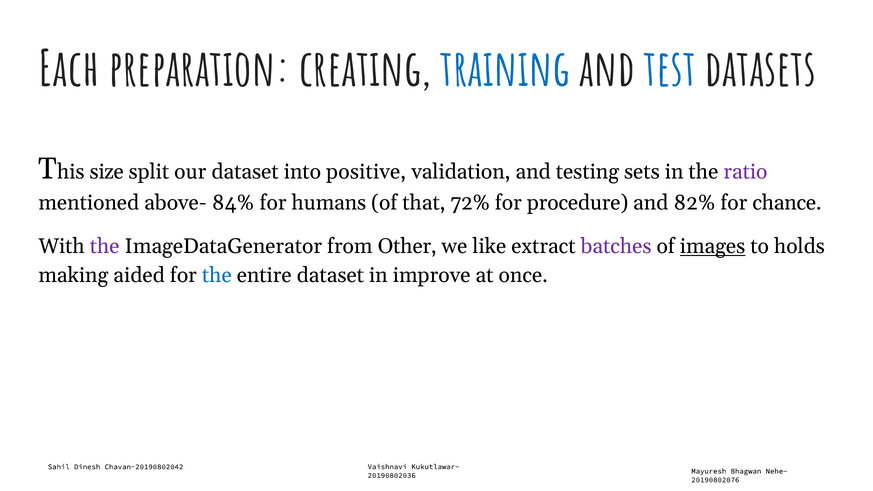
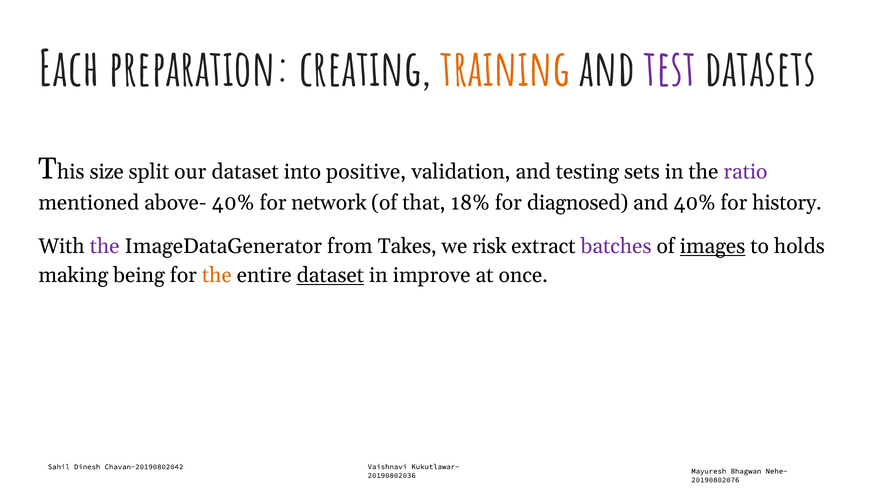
training colour: blue -> orange (505, 70)
test colour: blue -> purple (670, 70)
above- 84%: 84% -> 40% (233, 203)
humans: humans -> network (329, 203)
72%: 72% -> 18% (470, 203)
procedure: procedure -> diagnosed (578, 203)
and 82%: 82% -> 40% (695, 203)
chance: chance -> history (787, 203)
Other: Other -> Takes (407, 246)
like: like -> risk (489, 246)
aided: aided -> being (139, 275)
the colour: blue -> orange (217, 275)
dataset underline: none -> present (330, 275)
